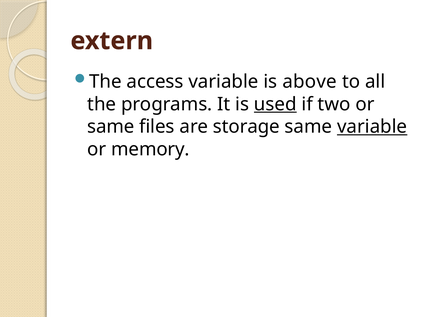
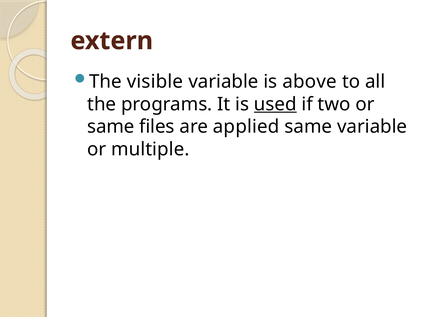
access: access -> visible (155, 81)
storage: storage -> applied (246, 126)
variable underline: present -> none (372, 126)
memory: memory -> multiple (150, 149)
